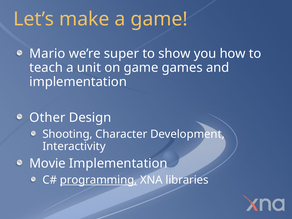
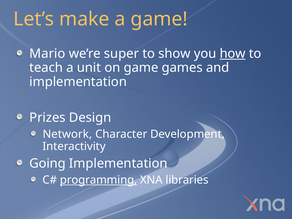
how underline: none -> present (233, 54)
Other: Other -> Prizes (47, 118)
Shooting: Shooting -> Network (67, 134)
Movie: Movie -> Going (48, 163)
